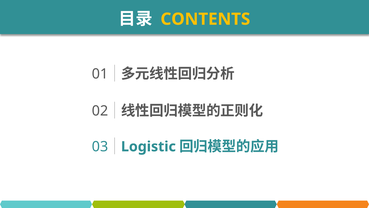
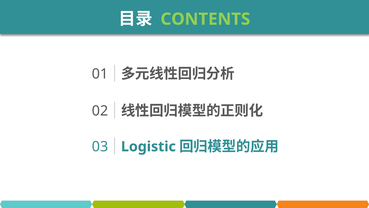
CONTENTS colour: yellow -> light green (205, 19)
